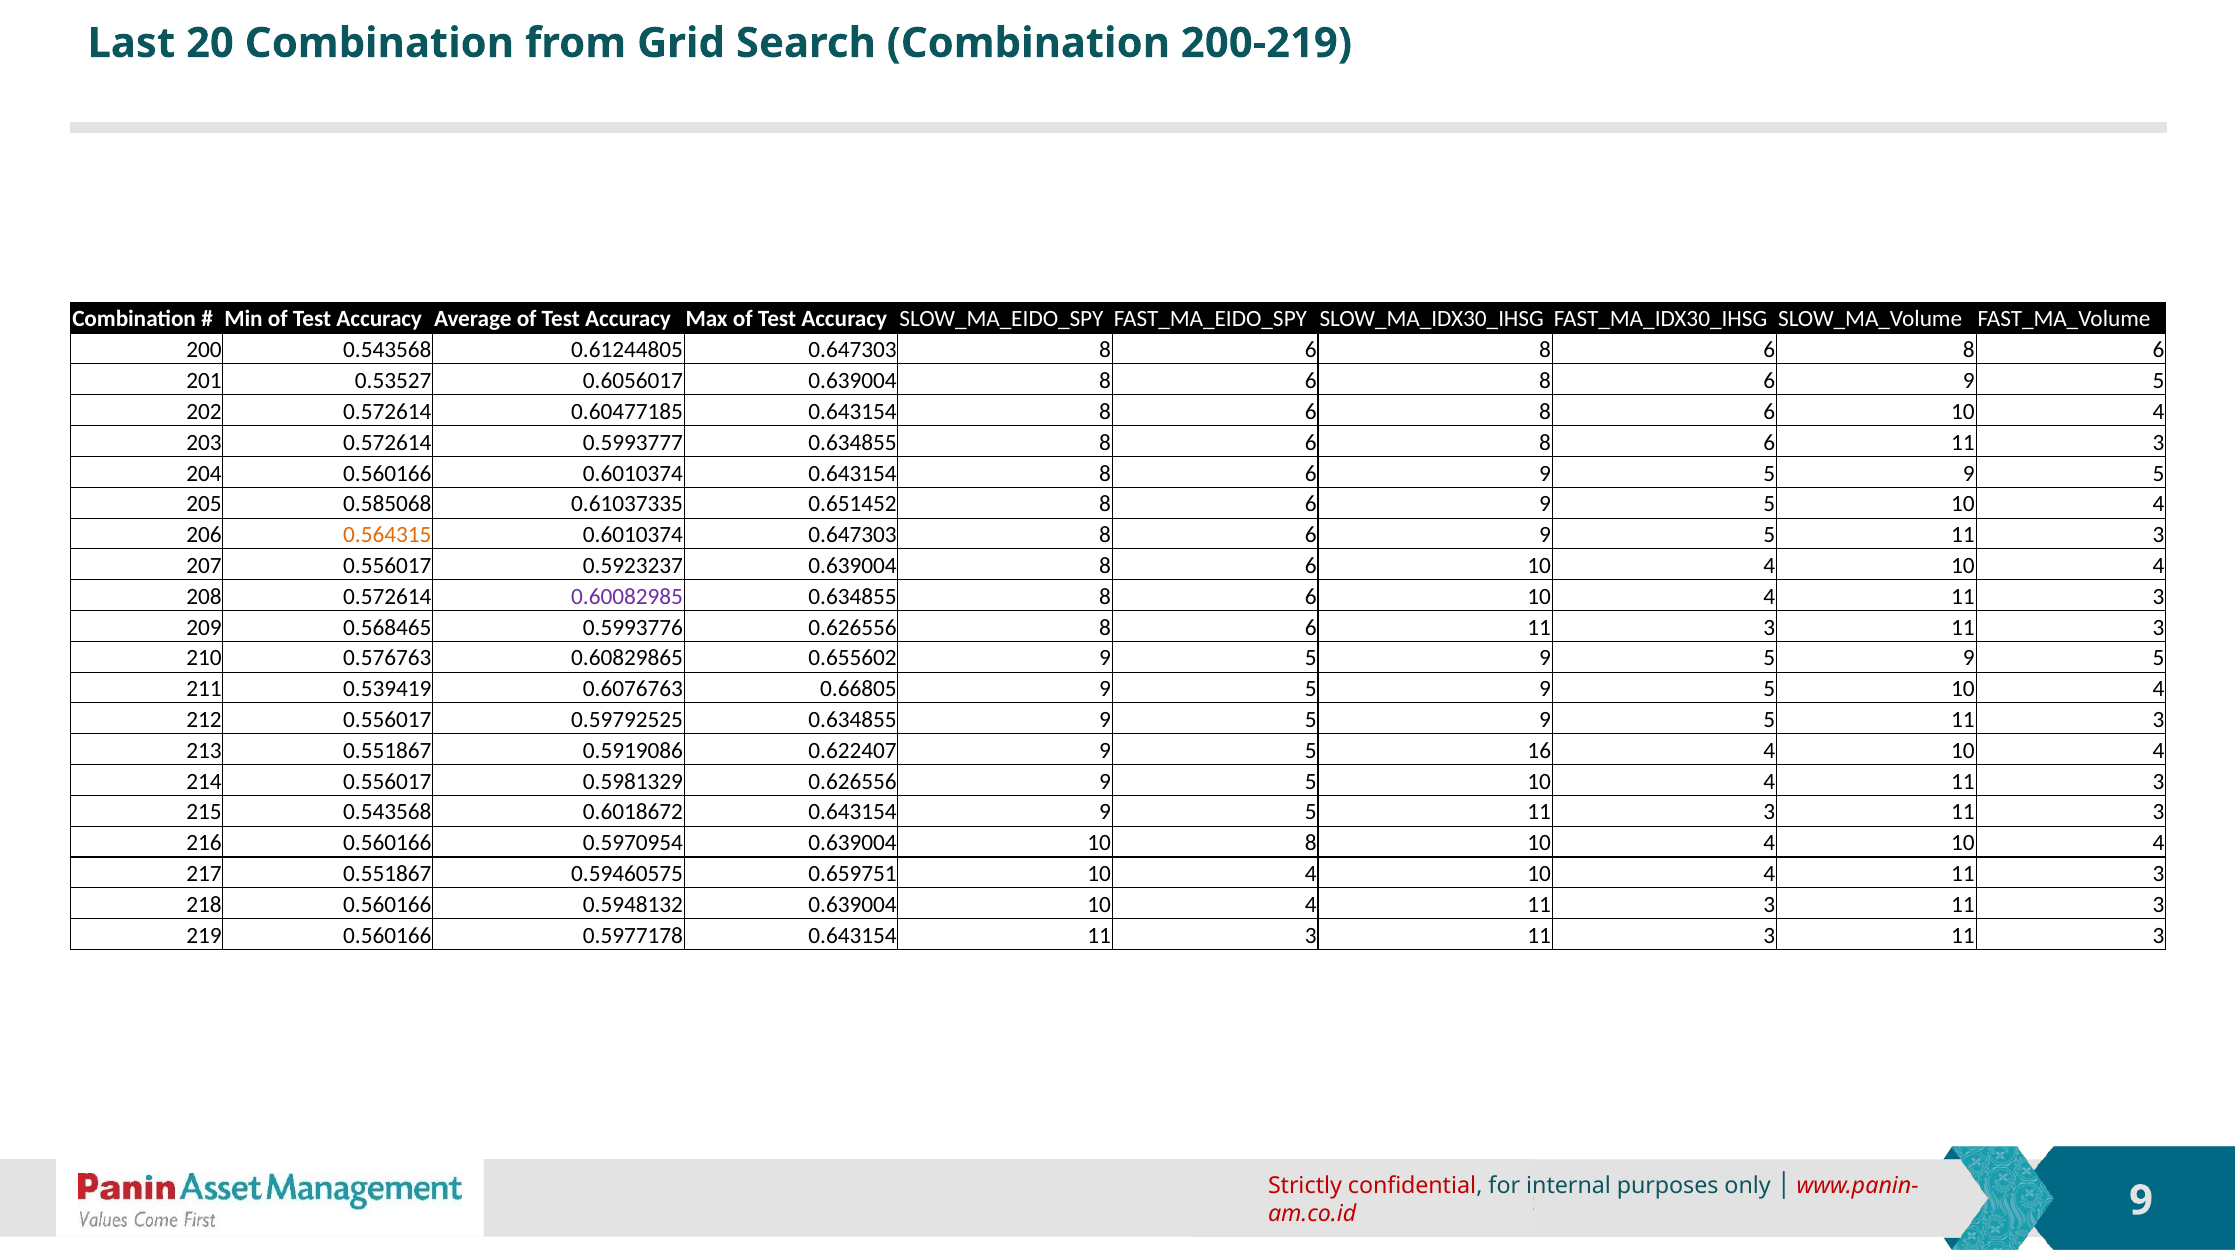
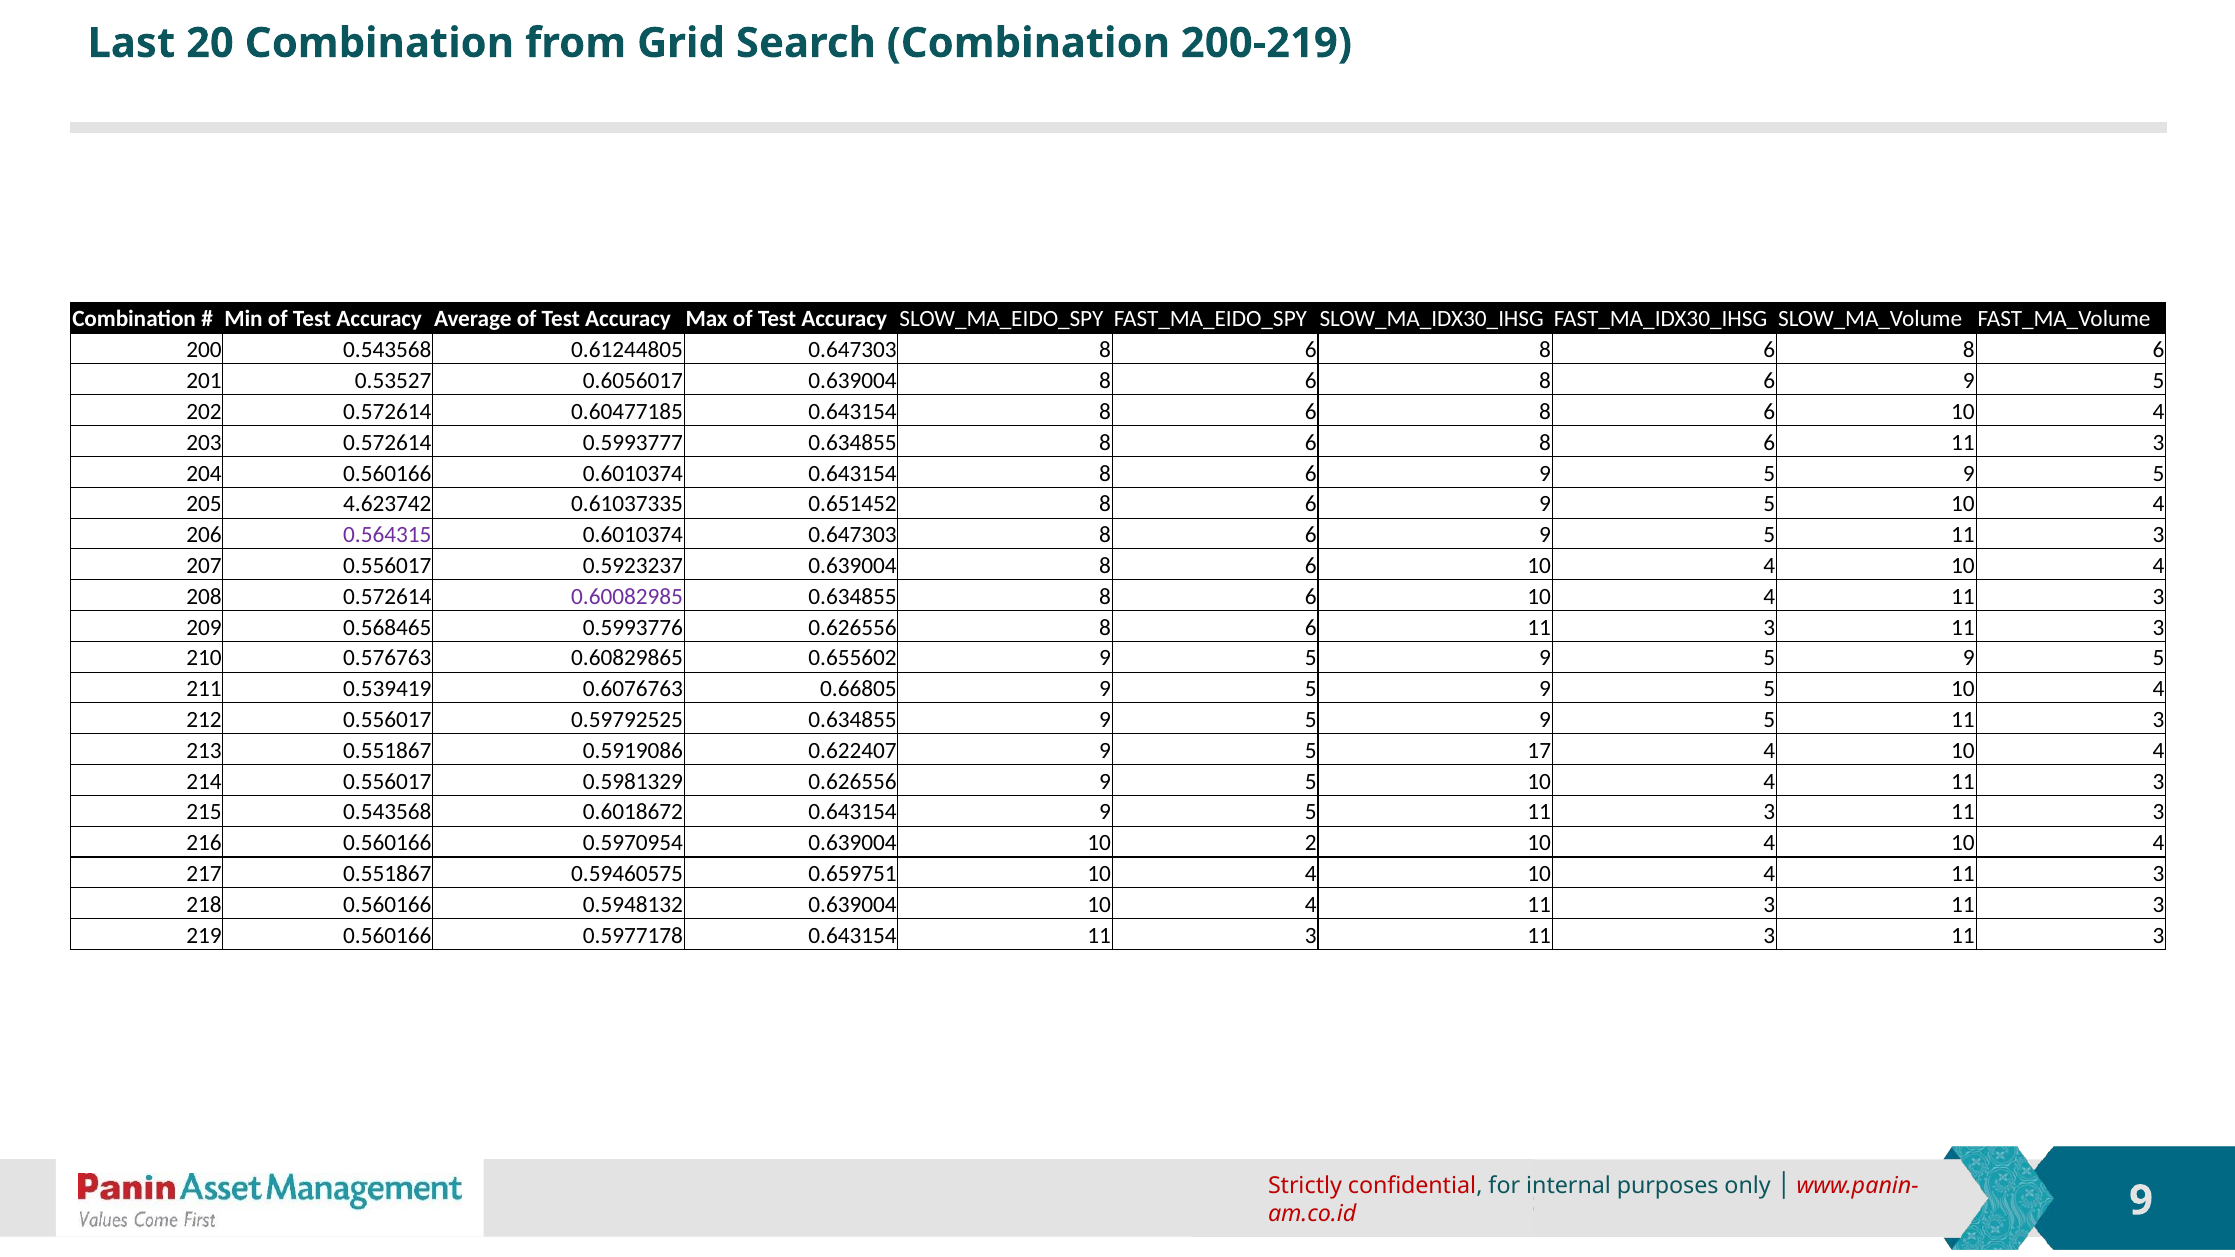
0.585068: 0.585068 -> 4.623742 (387, 504)
0.564315 colour: orange -> purple (387, 535)
16: 16 -> 17 (1539, 751)
10 8: 8 -> 2 (1311, 843)
